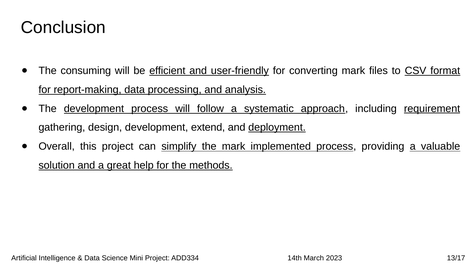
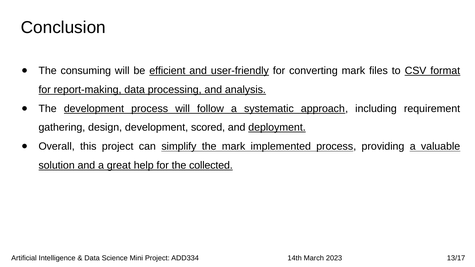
requirement underline: present -> none (432, 109)
extend: extend -> scored (208, 128)
methods: methods -> collected (211, 166)
